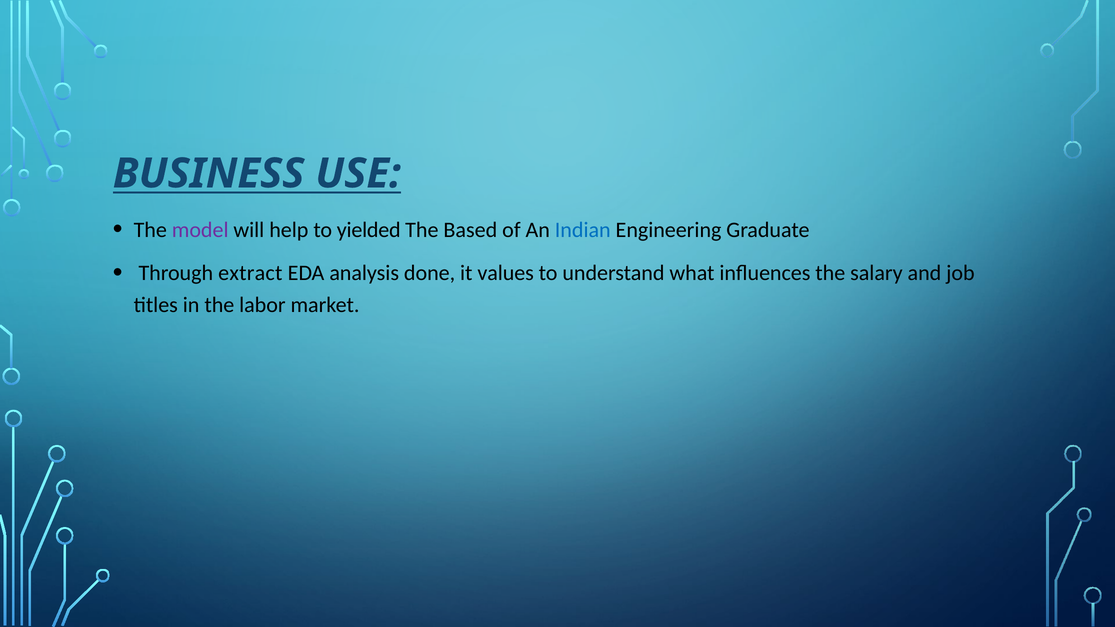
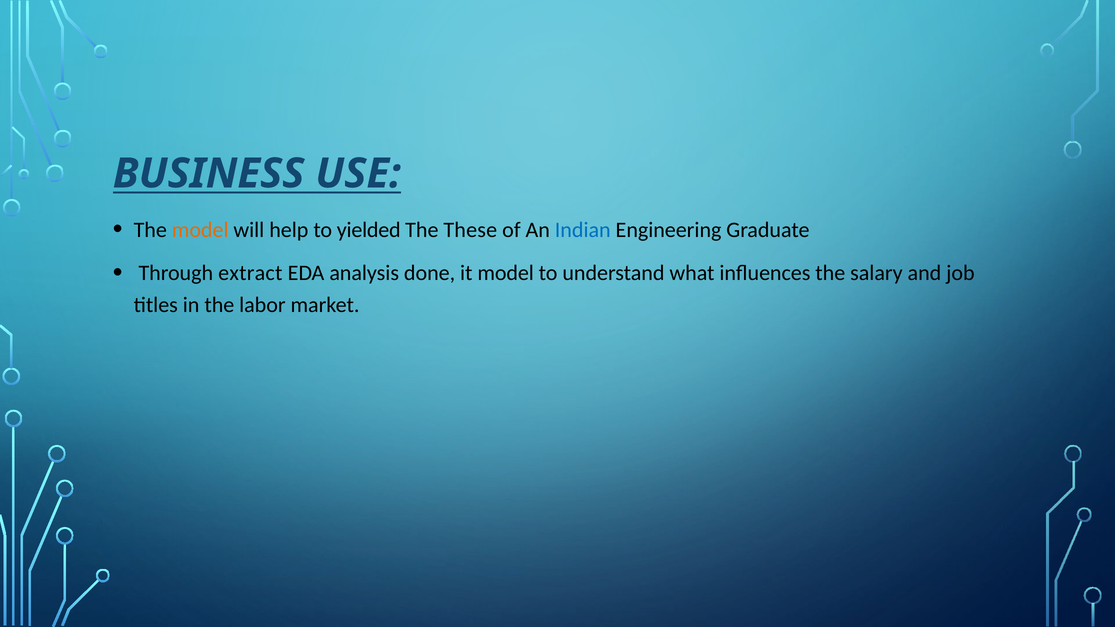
model colour: purple -> orange (200, 230)
Based: Based -> These (470, 230)
it values: values -> model (506, 273)
